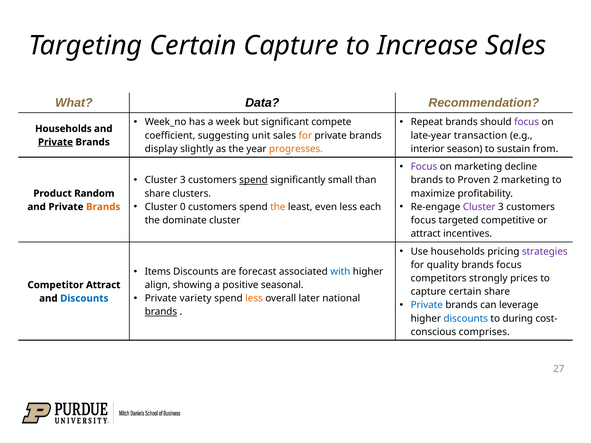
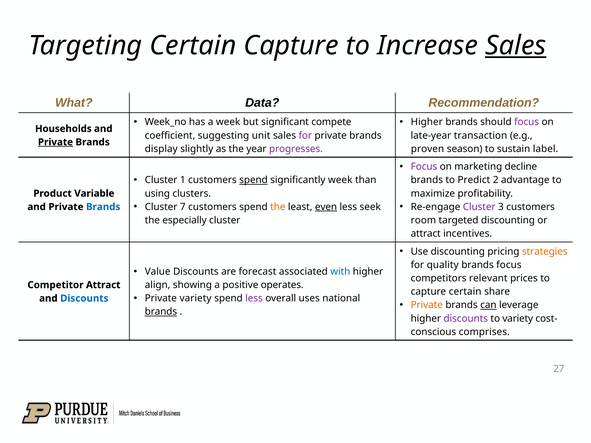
Sales underline: none -> present (516, 45)
Repeat: Repeat -> Higher (427, 122)
for colour: orange -> purple (305, 135)
progresses colour: orange -> purple (296, 149)
interior: interior -> proven (427, 149)
from: from -> label (546, 149)
3: 3 -> 1 (183, 180)
significantly small: small -> week (340, 180)
Proven: Proven -> Predict (474, 180)
2 marketing: marketing -> advantage (525, 180)
share: share -> using (157, 194)
Random: Random -> Variable (94, 194)
0: 0 -> 7 (183, 207)
even underline: none -> present (326, 207)
each: each -> seek (370, 207)
Brands colour: orange -> blue (103, 207)
dominate: dominate -> especially (185, 220)
focus: focus -> room (423, 220)
targeted competitive: competitive -> discounting (508, 220)
Use households: households -> discounting (458, 252)
strategies colour: purple -> orange (545, 252)
Items: Items -> Value (158, 272)
strongly: strongly -> relevant (488, 278)
seasonal: seasonal -> operates (282, 285)
less colour: orange -> purple (254, 299)
later: later -> uses (309, 299)
Private colour: blue -> orange (427, 305)
can underline: none -> present (488, 305)
discounts colour: blue -> purple (466, 319)
to during: during -> variety (518, 319)
